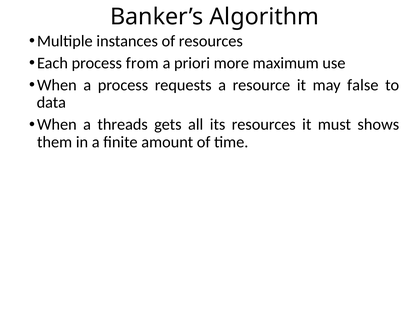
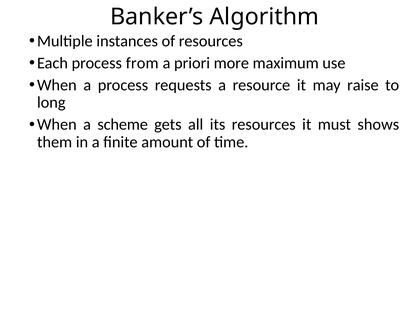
false: false -> raise (363, 85)
data: data -> long (51, 103)
threads: threads -> scheme (123, 125)
